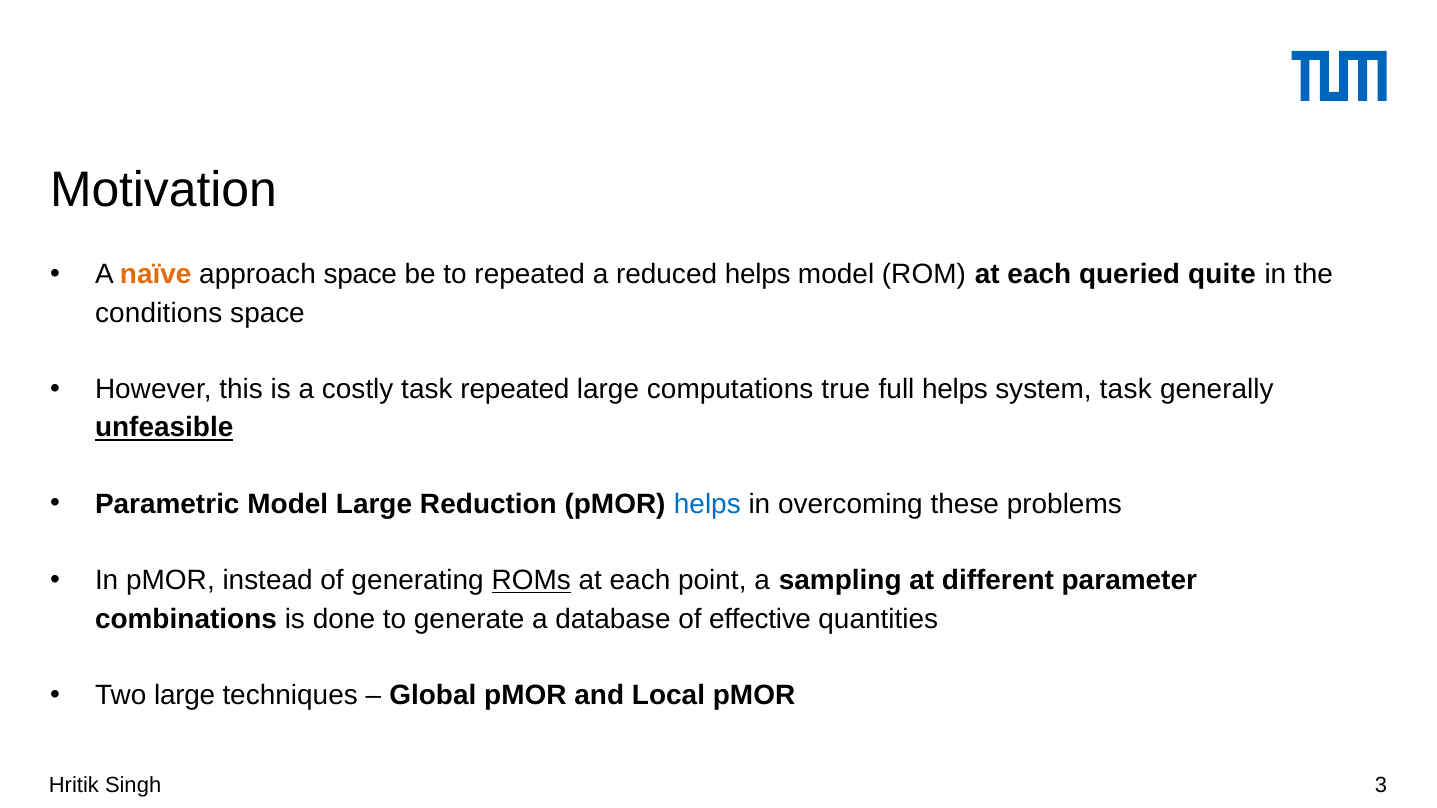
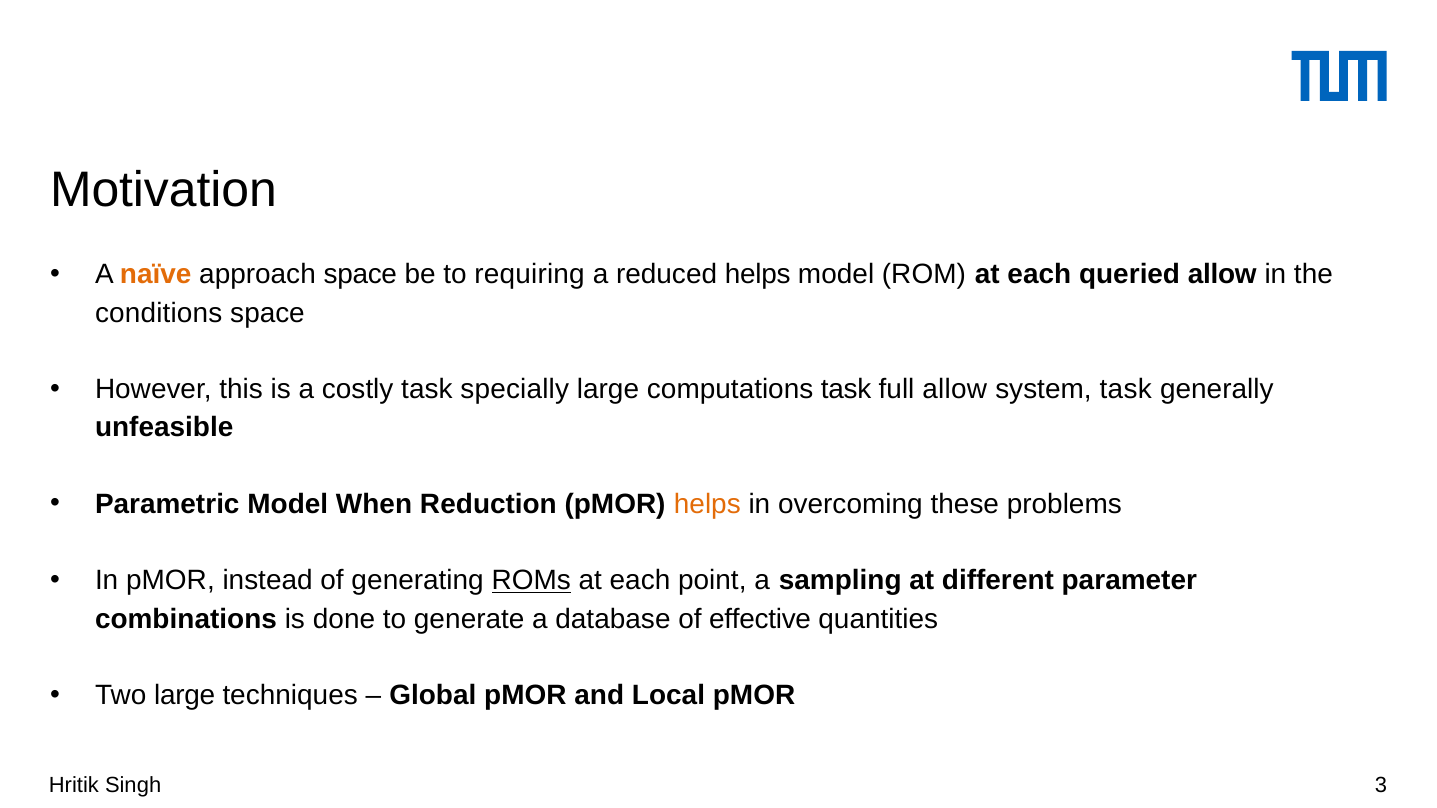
to repeated: repeated -> requiring (530, 275)
queried quite: quite -> allow (1222, 275)
task repeated: repeated -> specially (515, 390)
computations true: true -> task (846, 390)
full helps: helps -> allow (955, 390)
unfeasible underline: present -> none (164, 428)
Model Large: Large -> When (374, 504)
helps colour: blue -> orange (707, 504)
